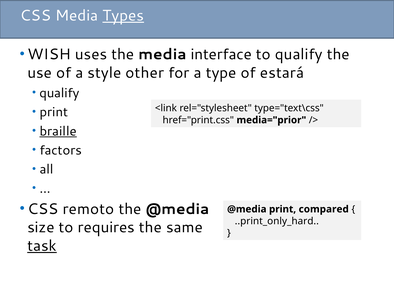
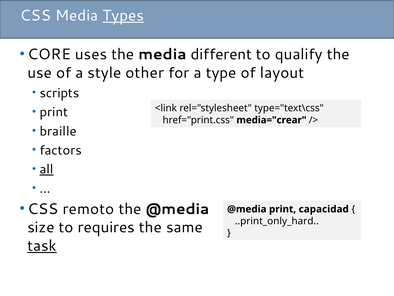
WISH: WISH -> CORE (49, 54)
interface: interface -> different (221, 54)
estará: estará -> layout (282, 73)
qualify: qualify -> scripts (59, 93)
media="prior: media="prior -> media="crear (271, 120)
braille underline: present -> none (58, 131)
all underline: none -> present (47, 169)
compared: compared -> capacidad (324, 209)
